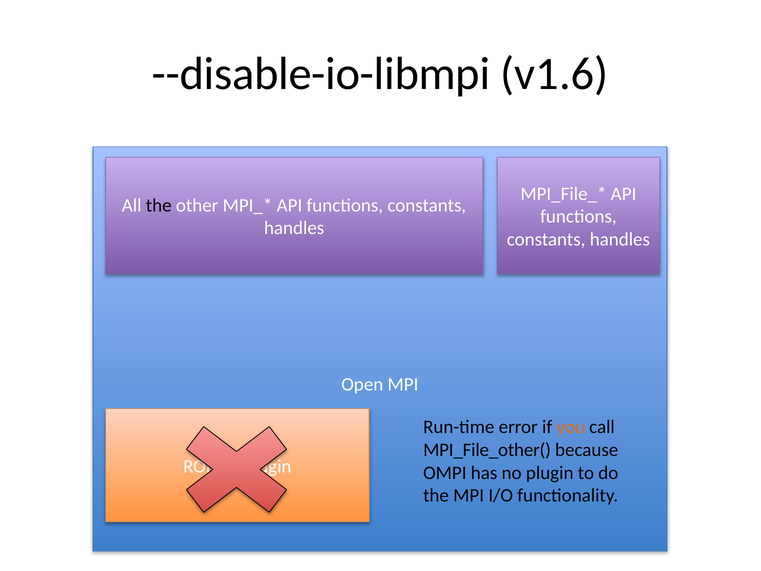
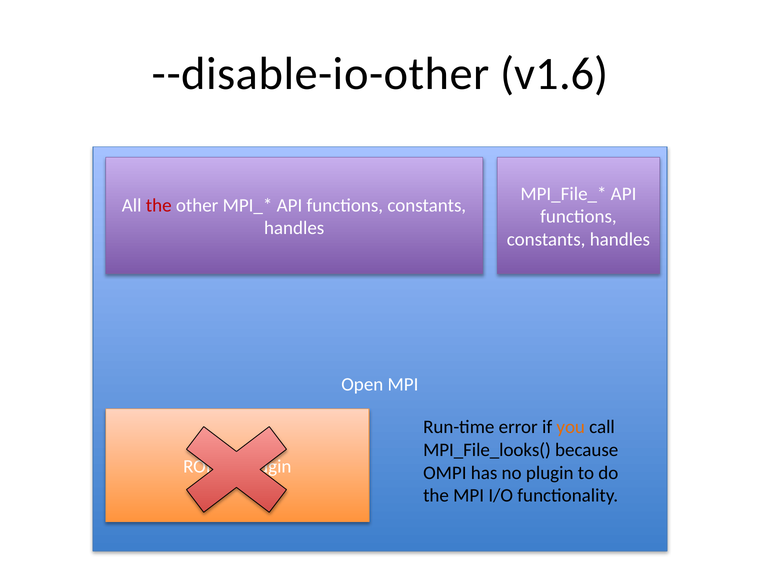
--disable-io-libmpi: --disable-io-libmpi -> --disable-io-other (321, 74)
the colour: black -> red (159, 205)
MPI_File_other(: MPI_File_other( -> MPI_File_looks( (487, 450)
